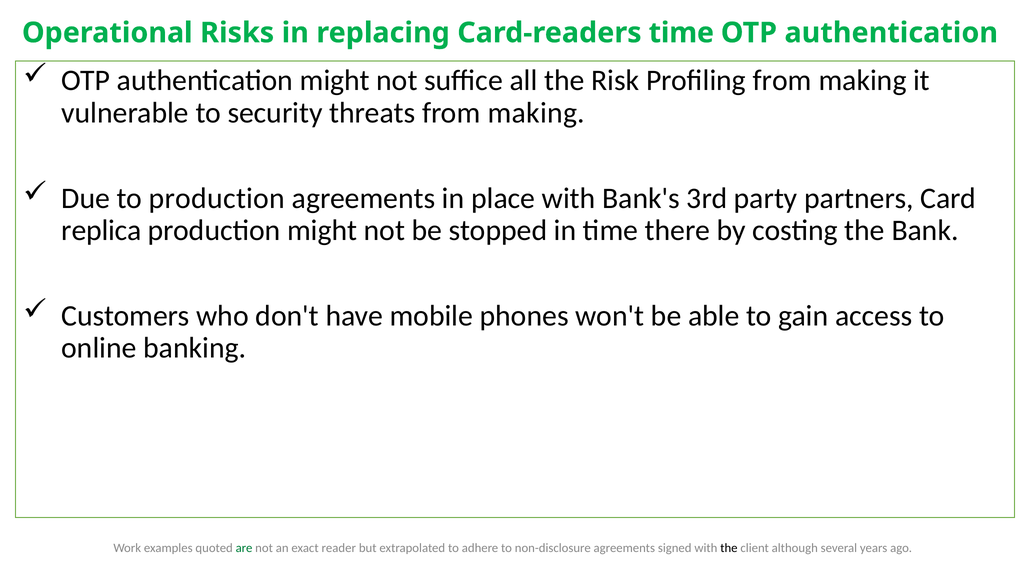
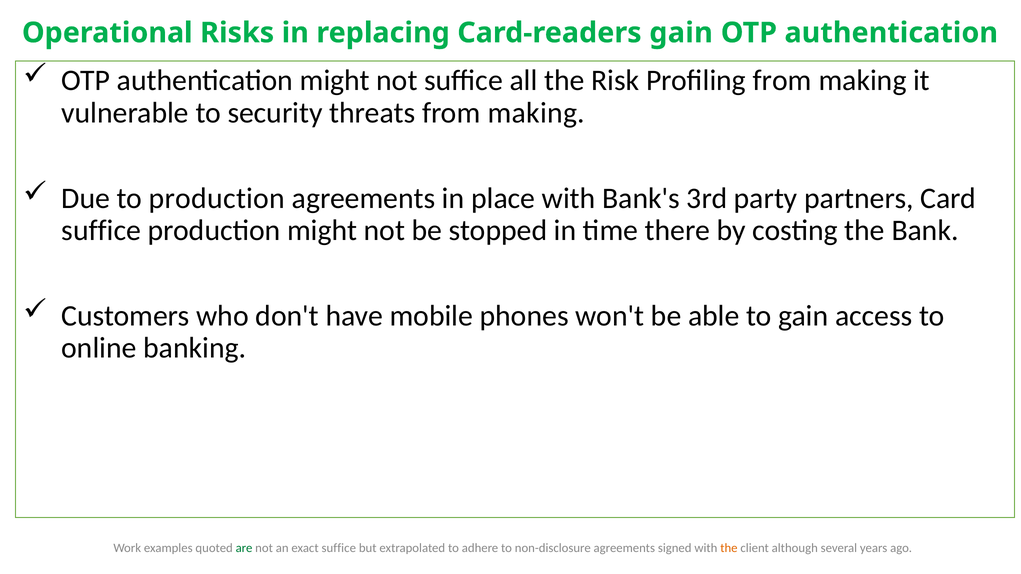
Card-readers time: time -> gain (681, 33)
replica: replica -> suffice (101, 231)
exact reader: reader -> suffice (339, 549)
the colour: black -> orange (729, 549)
